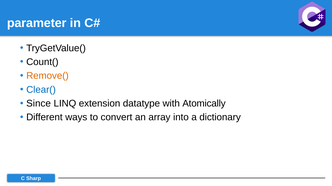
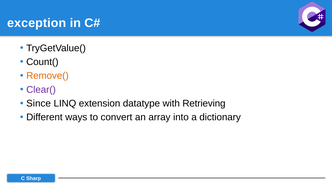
parameter: parameter -> exception (37, 23)
Clear( colour: blue -> purple (41, 90)
Atomically: Atomically -> Retrieving (204, 104)
